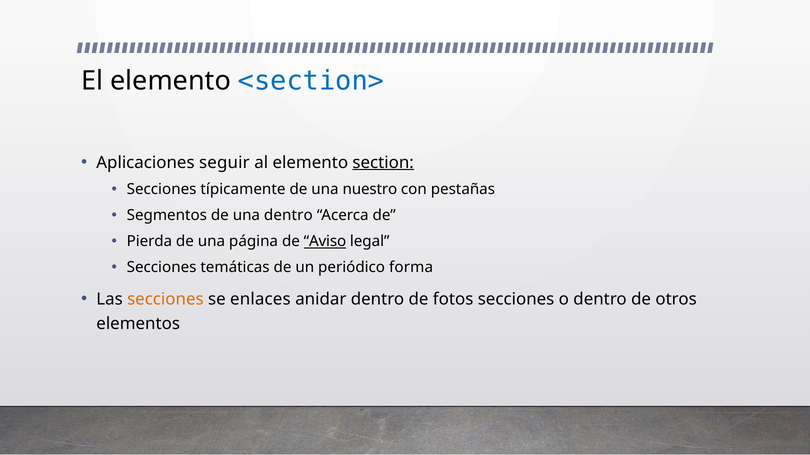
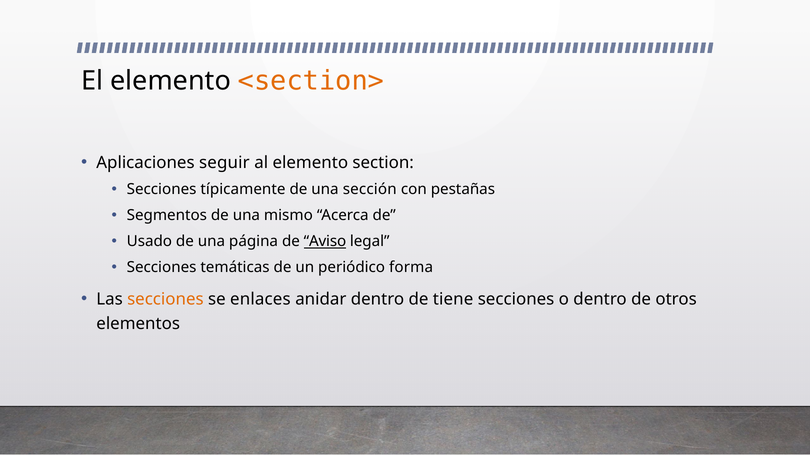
<section> colour: blue -> orange (311, 81)
section underline: present -> none (383, 163)
nuestro: nuestro -> sección (370, 190)
una dentro: dentro -> mismo (288, 216)
Pierda: Pierda -> Usado (149, 242)
fotos: fotos -> tiene (453, 300)
